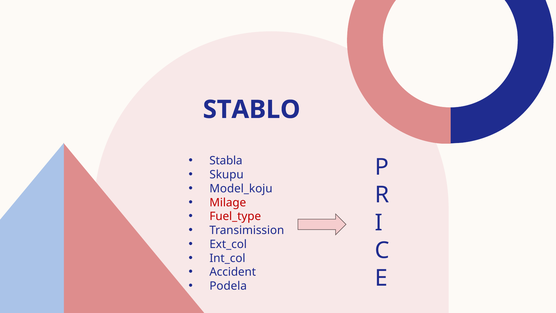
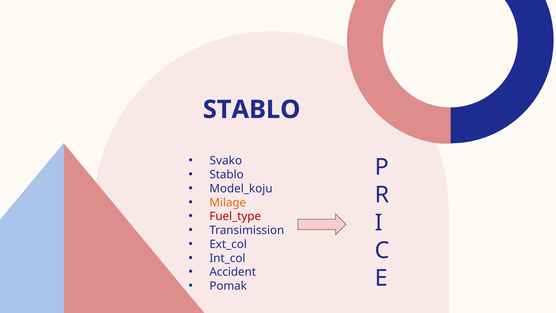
Stabla: Stabla -> Svako (226, 161)
Skupu: Skupu -> Stablo (227, 175)
Milage colour: red -> orange (228, 202)
Podela: Podela -> Pomak (228, 286)
